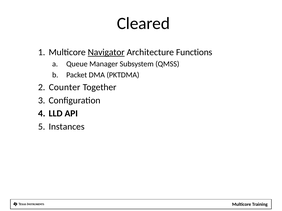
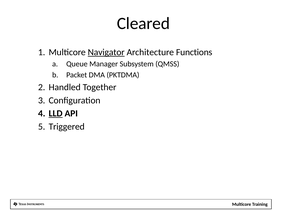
Counter: Counter -> Handled (65, 87)
LLD underline: none -> present (56, 114)
Instances: Instances -> Triggered (67, 127)
